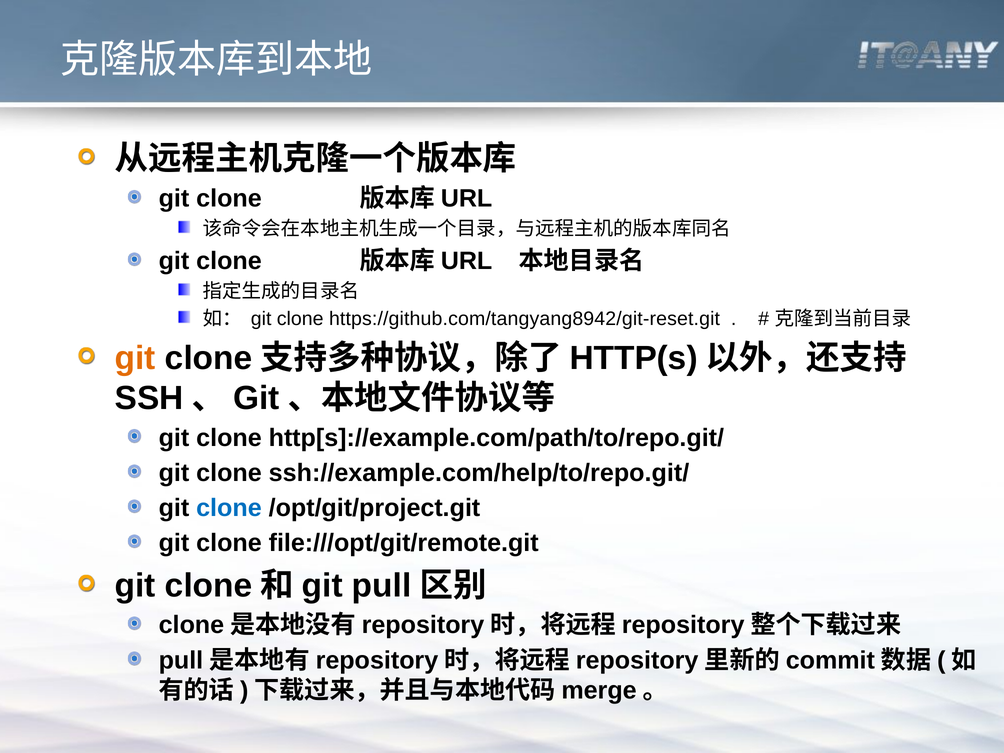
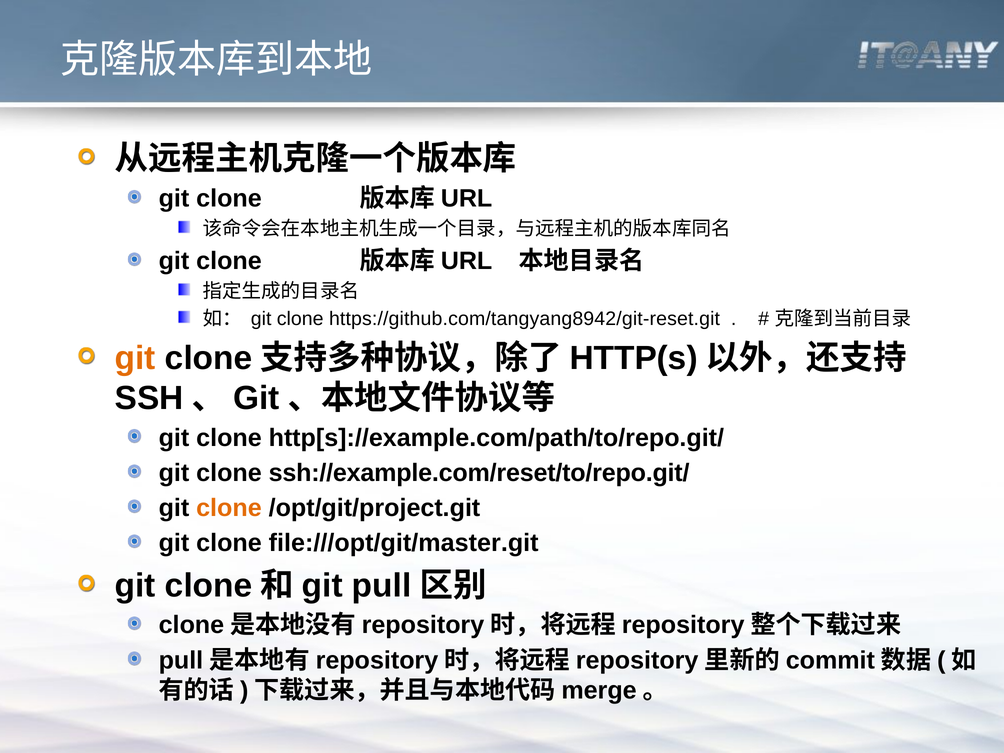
ssh://example.com/help/to/repo.git/: ssh://example.com/help/to/repo.git/ -> ssh://example.com/reset/to/repo.git/ (479, 473)
clone colour: blue -> orange (229, 508)
file:///opt/git/remote.git: file:///opt/git/remote.git -> file:///opt/git/master.git (404, 543)
